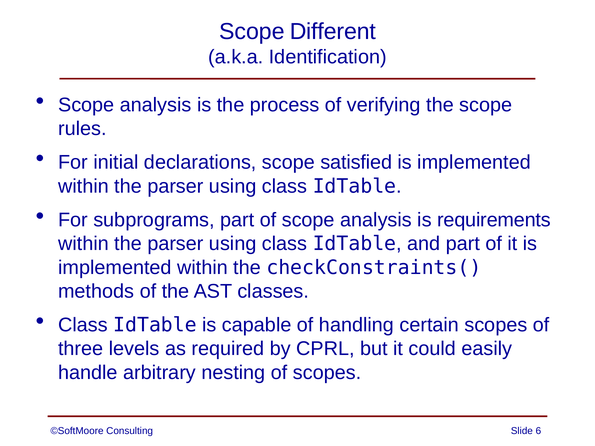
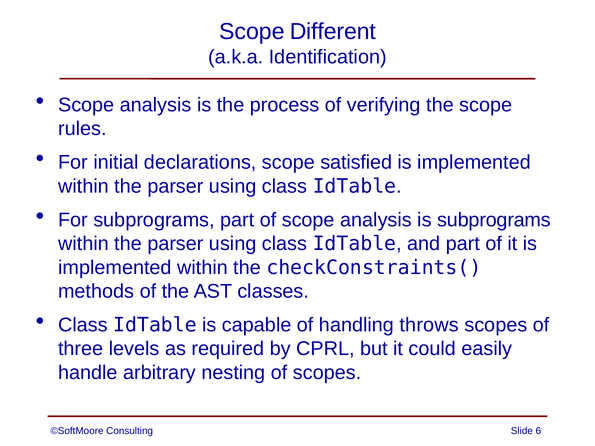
is requirements: requirements -> subprograms (494, 220)
certain: certain -> throws (429, 325)
